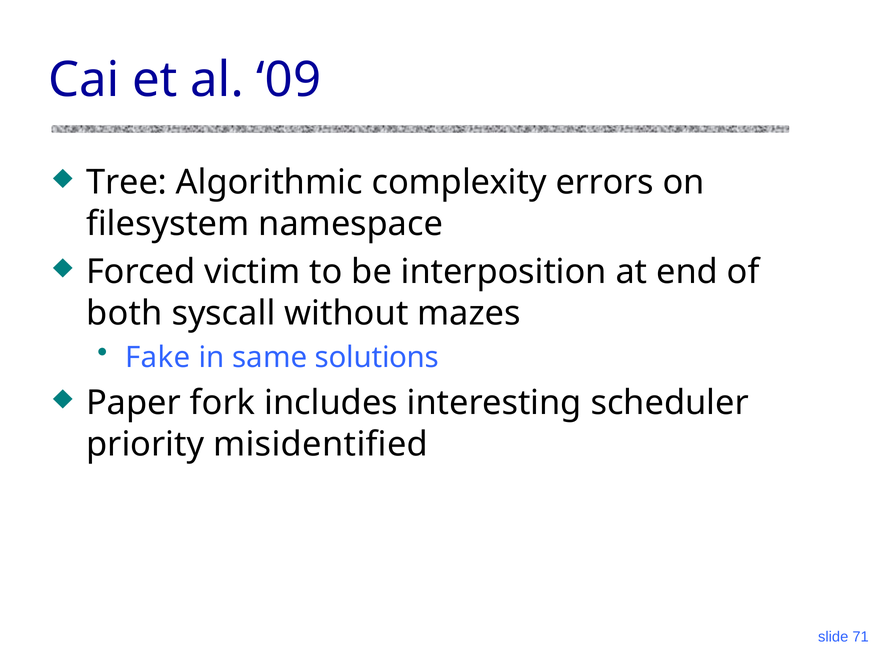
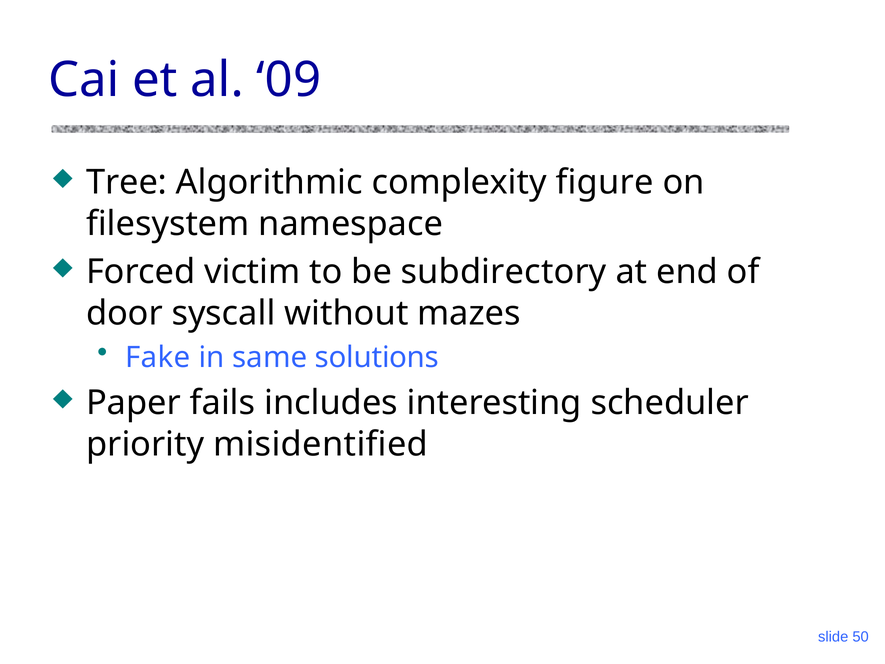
errors: errors -> figure (604, 182)
interposition: interposition -> subdirectory (504, 272)
both: both -> door (125, 313)
fork: fork -> fails (223, 403)
71: 71 -> 50 (861, 637)
